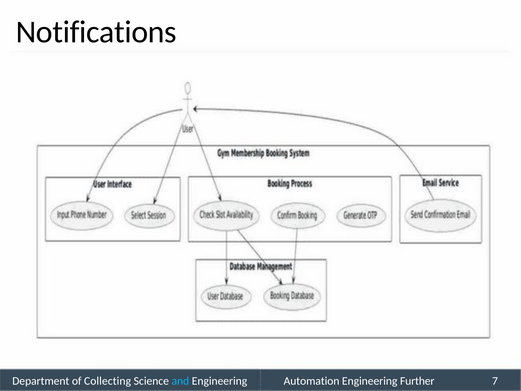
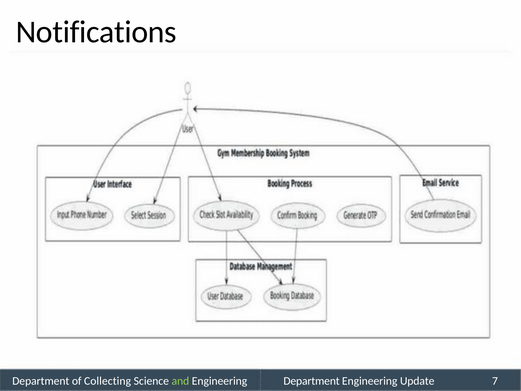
and colour: light blue -> light green (180, 381)
Engineering Automation: Automation -> Department (312, 381)
Further: Further -> Update (417, 381)
